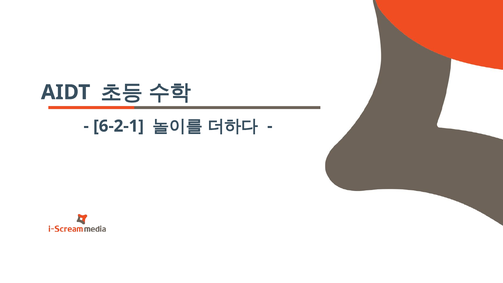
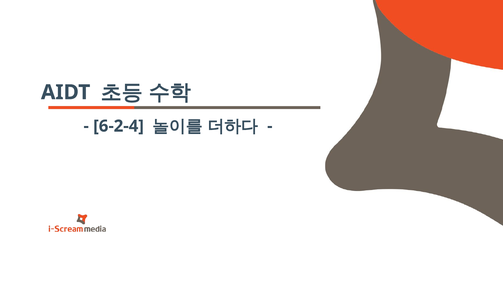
6-2-1: 6-2-1 -> 6-2-4 (119, 126)
